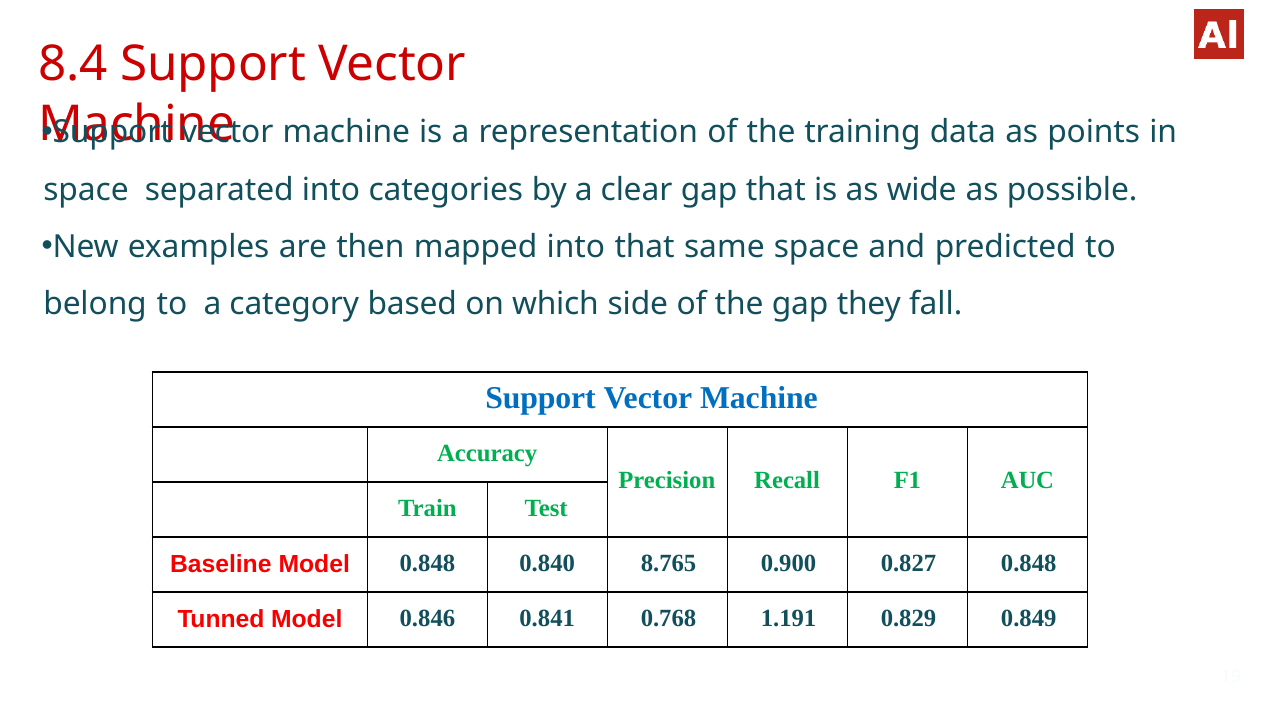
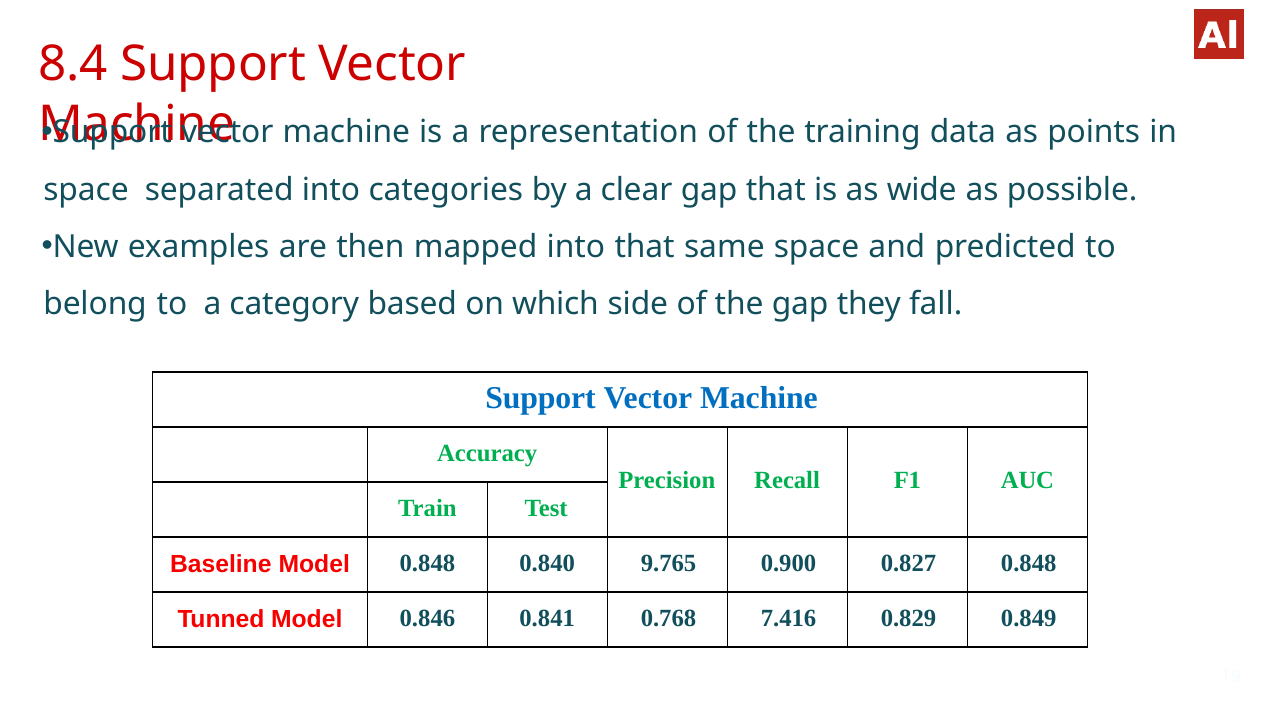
8.765: 8.765 -> 9.765 (669, 563)
1.191: 1.191 -> 7.416 (789, 618)
